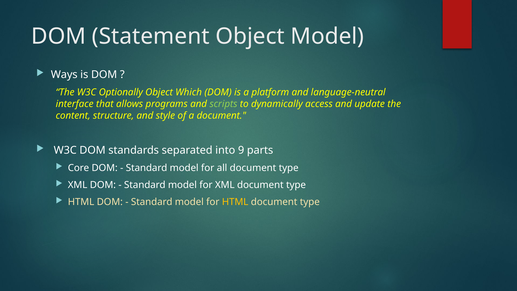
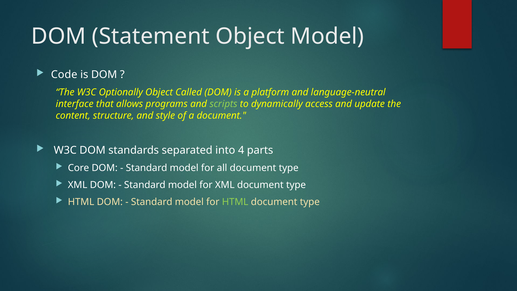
Ways: Ways -> Code (64, 75)
Which: Which -> Called (189, 92)
9: 9 -> 4 (241, 150)
HTML colour: yellow -> light green (235, 202)
